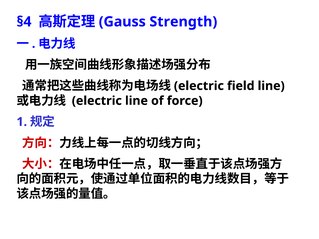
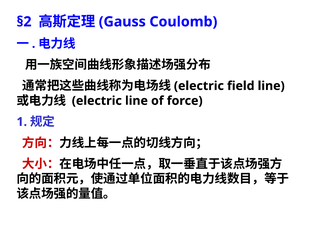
§4: §4 -> §2 (24, 22)
Strength: Strength -> Coulomb (183, 22)
